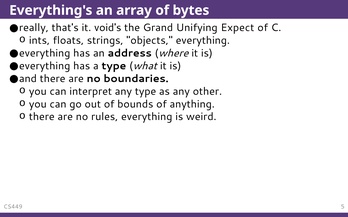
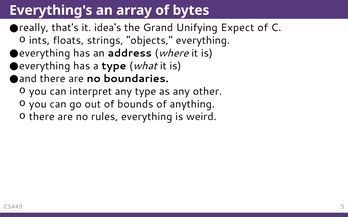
void's: void's -> idea's (108, 28)
